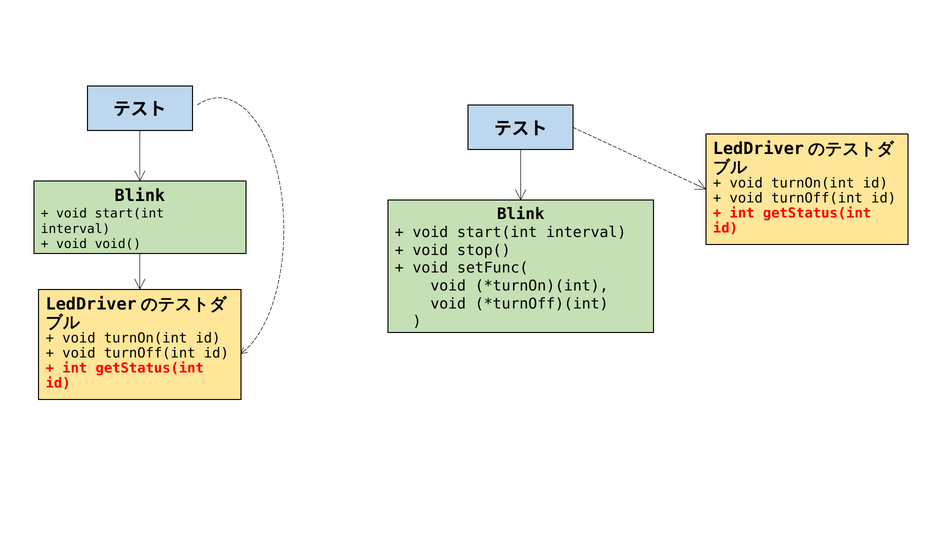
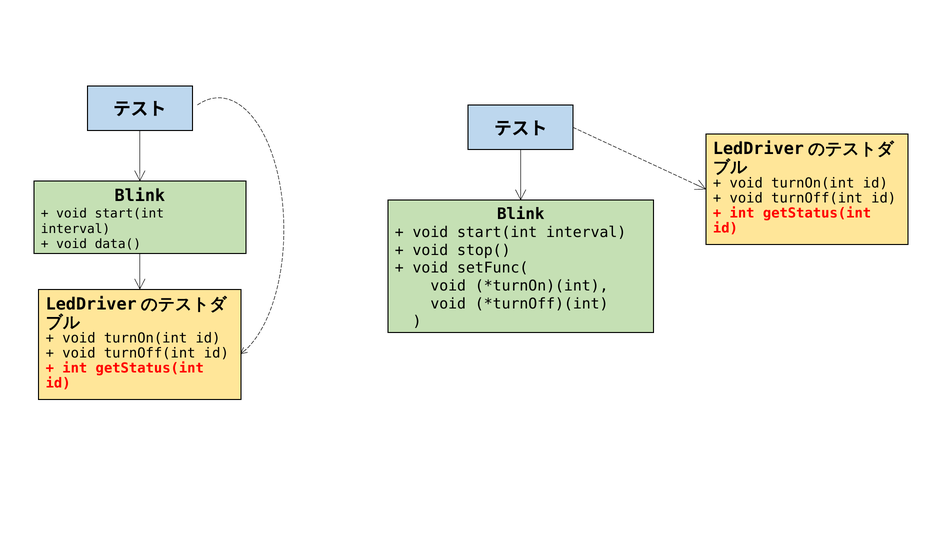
void(: void( -> data( (118, 244)
